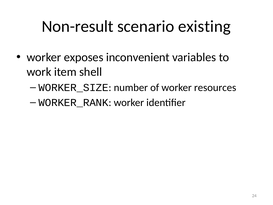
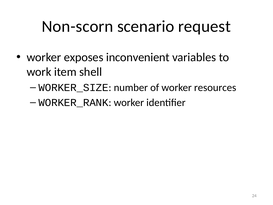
Non-result: Non-result -> Non-scorn (77, 26)
existing: existing -> request (204, 26)
